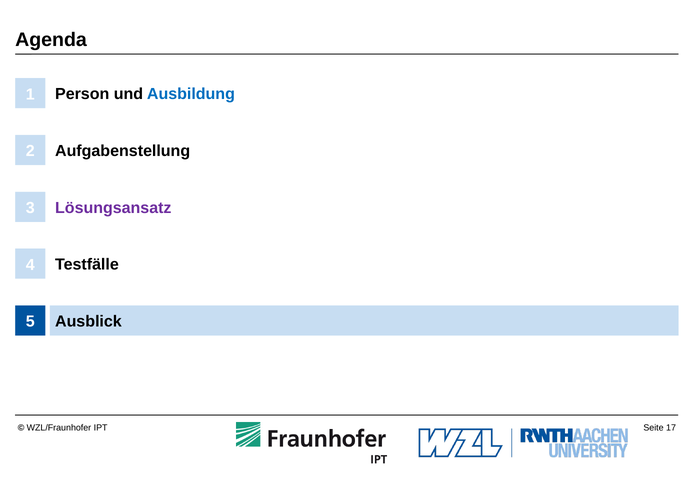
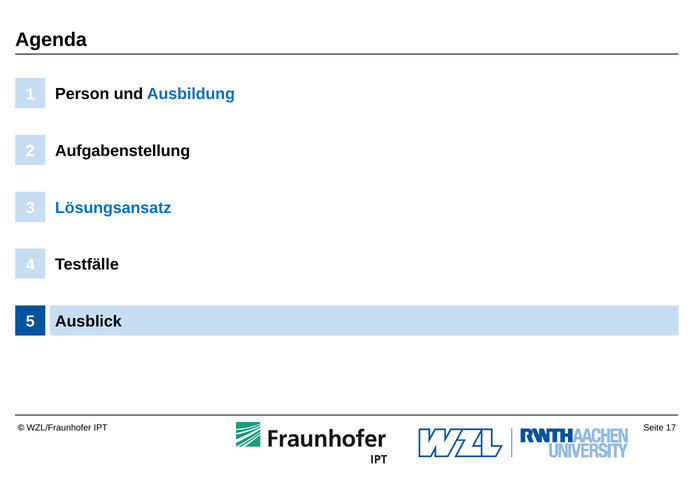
Lösungsansatz colour: purple -> blue (113, 208)
